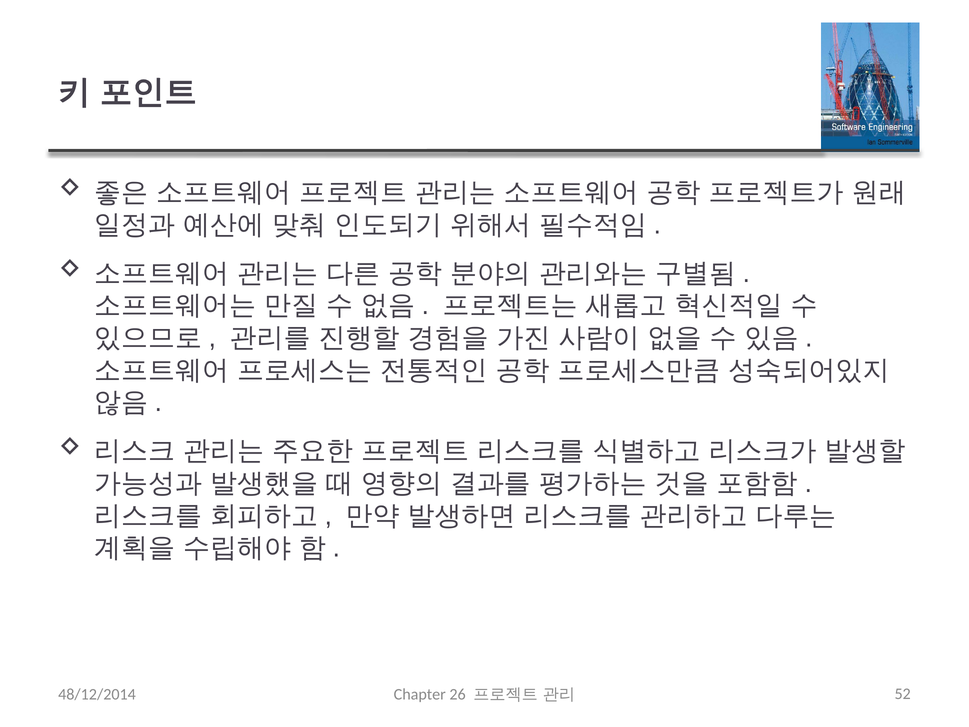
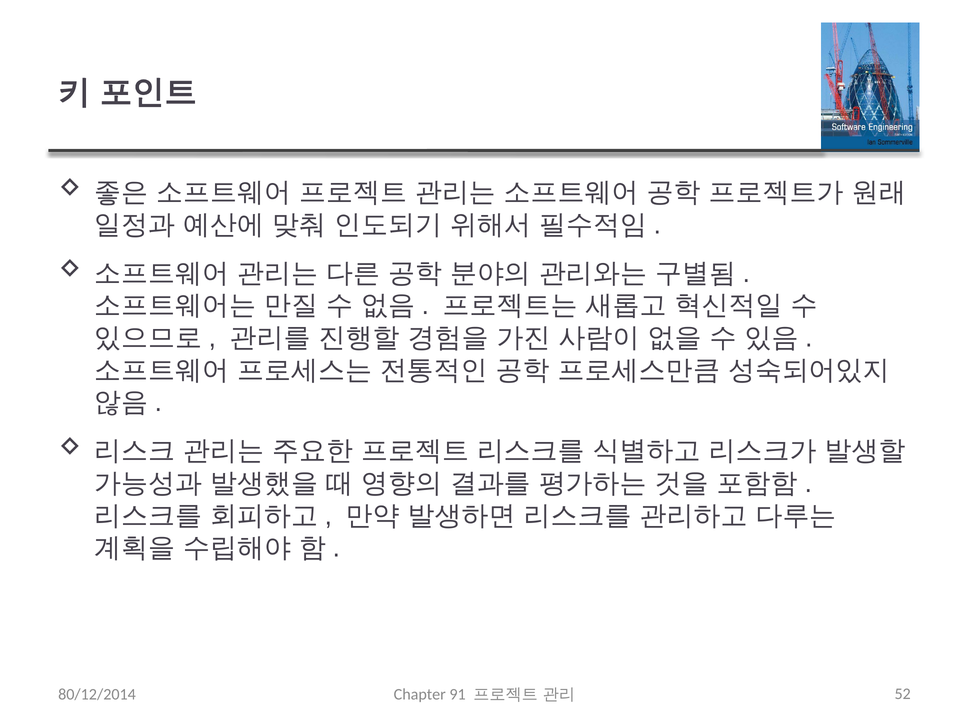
48/12/2014: 48/12/2014 -> 80/12/2014 (97, 694)
26: 26 -> 91 (458, 694)
